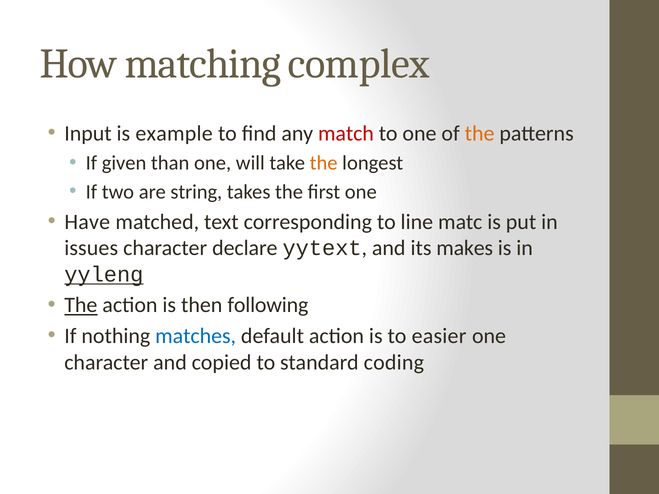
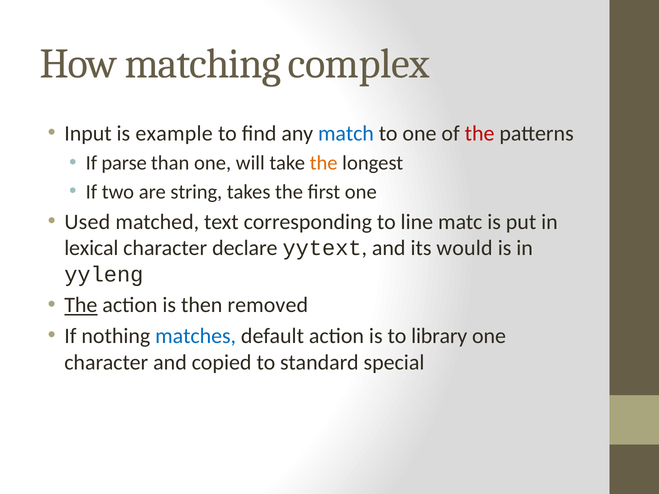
match colour: red -> blue (346, 133)
the colour: orange -> red (480, 133)
given: given -> parse (124, 163)
Have: Have -> Used (87, 222)
issues: issues -> lexical (91, 248)
makes: makes -> would (464, 248)
yyleng underline: present -> none (104, 275)
following: following -> removed (268, 305)
easier: easier -> library (439, 336)
coding: coding -> special (394, 362)
